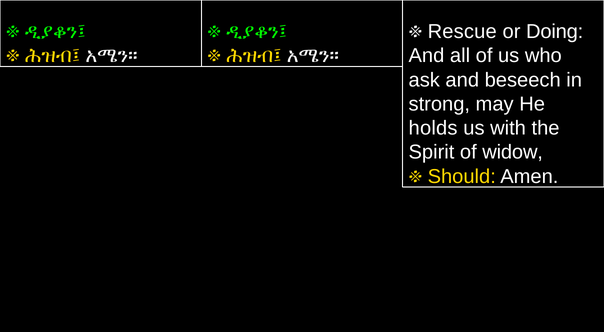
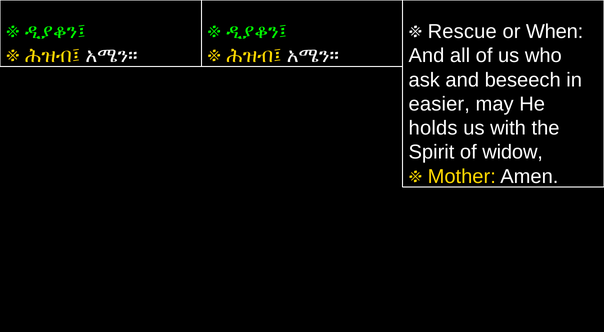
Doing: Doing -> When (555, 32)
strong: strong -> easier (439, 104)
Should: Should -> Mother (462, 177)
